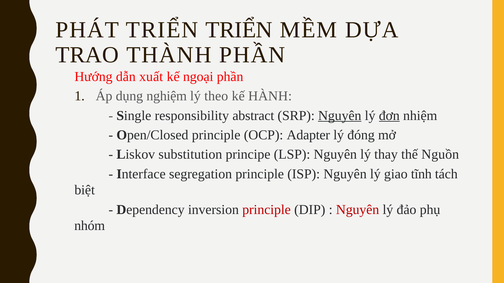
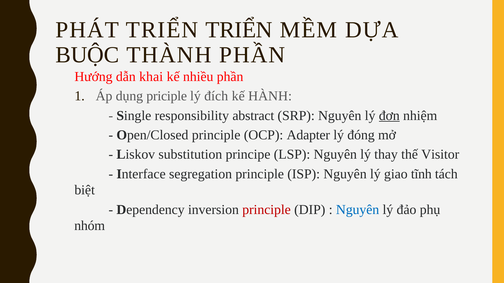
TRAO: TRAO -> BUỘC (87, 55)
xuất: xuất -> khai (151, 77)
ngoại: ngoại -> nhiều (198, 77)
nghiệm: nghiệm -> priciple (167, 96)
theo: theo -> đích (216, 96)
Nguyên underline: present -> none (340, 116)
Nguồn: Nguồn -> Visitor (440, 155)
Nguyên colour: red -> blue (358, 210)
